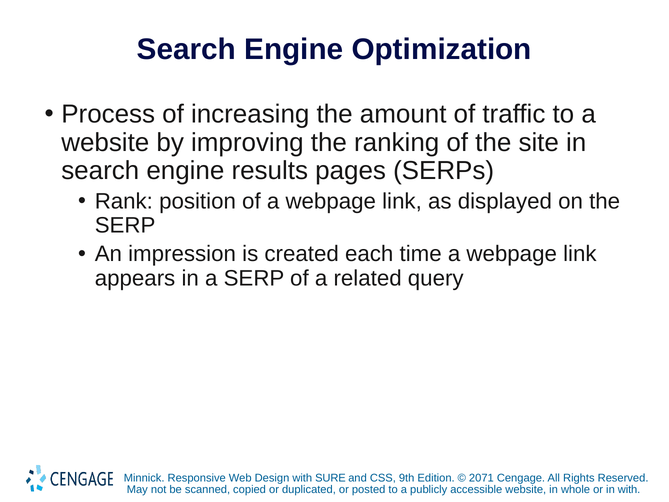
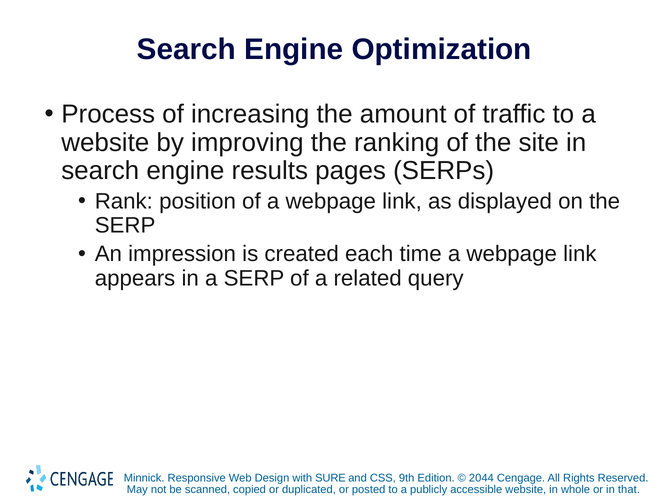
2071: 2071 -> 2044 (481, 478)
in with: with -> that (629, 489)
